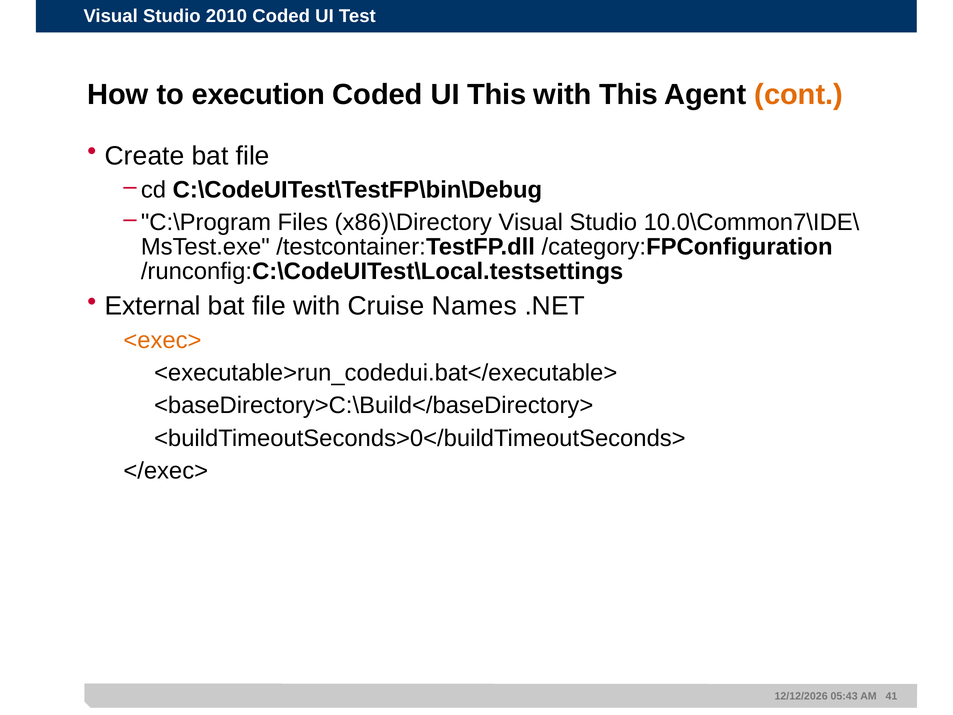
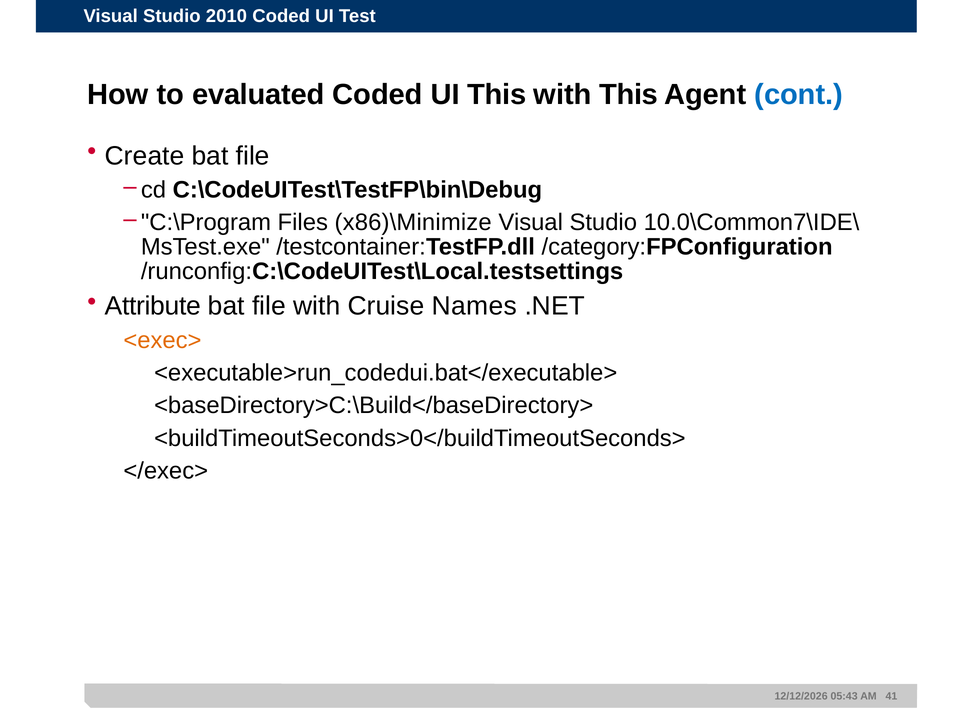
execution: execution -> evaluated (258, 95)
cont colour: orange -> blue (799, 95)
x86)\Directory: x86)\Directory -> x86)\Minimize (413, 223)
External: External -> Attribute (153, 306)
